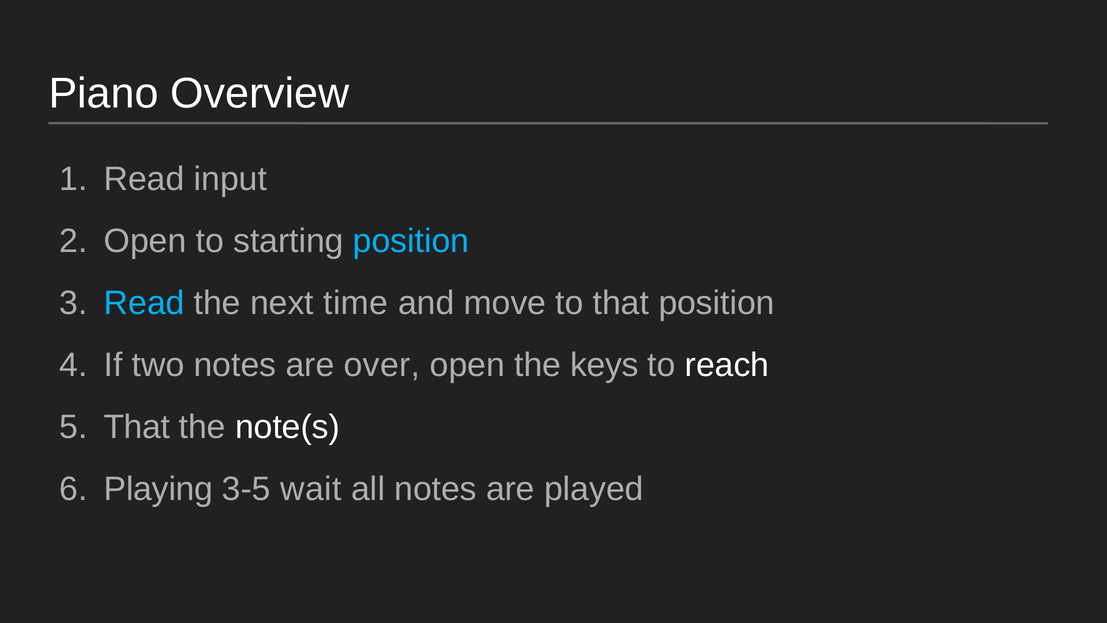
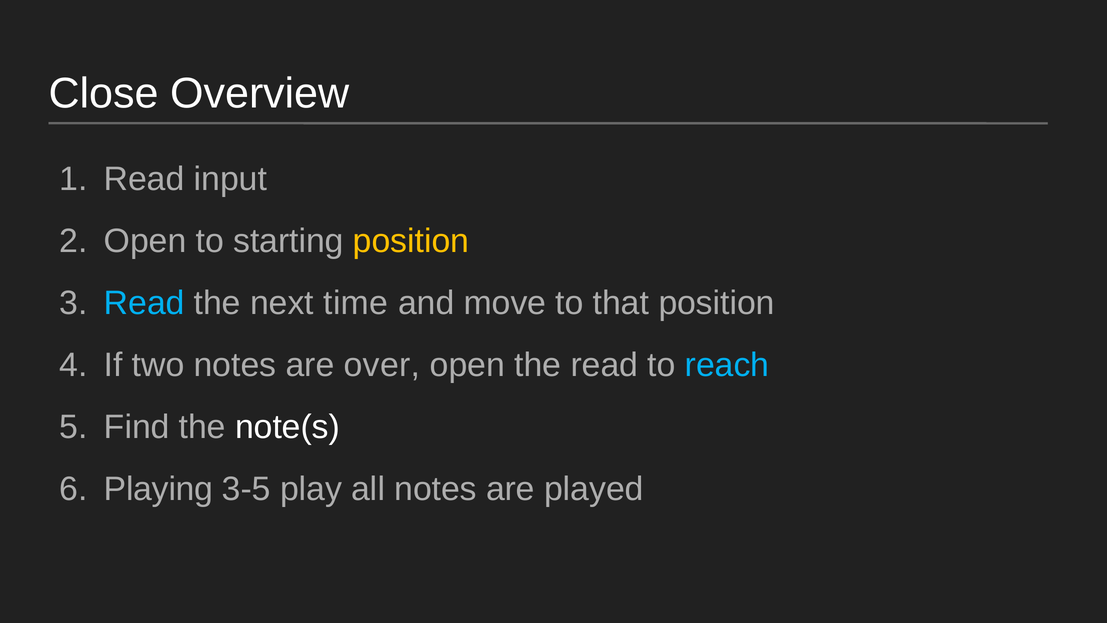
Piano: Piano -> Close (104, 94)
position colour: light blue -> yellow (411, 241)
the keys: keys -> read (604, 365)
reach colour: white -> light blue (727, 365)
That: That -> Find (137, 427)
wait: wait -> play (311, 489)
